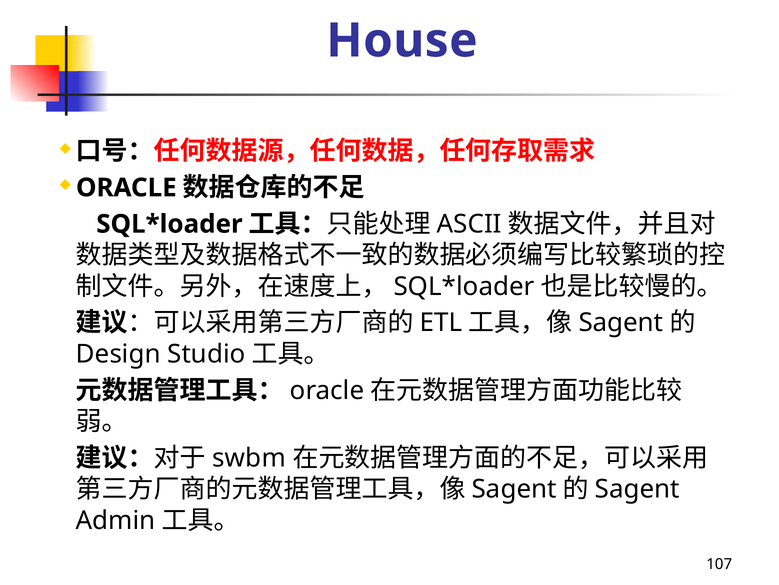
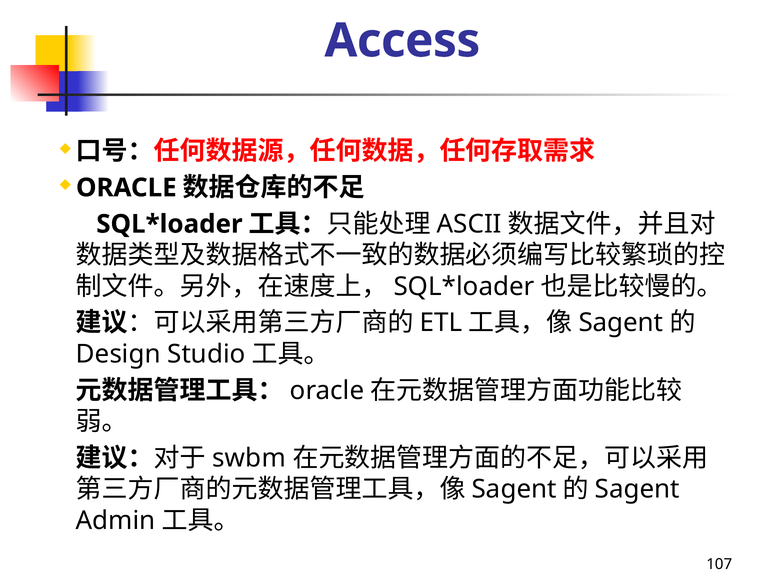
House: House -> Access (402, 41)
